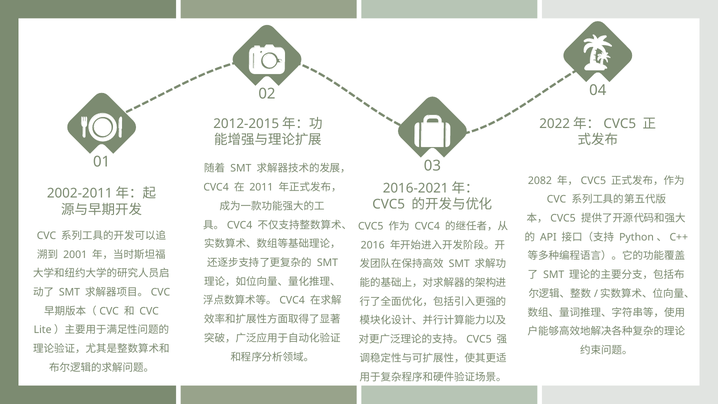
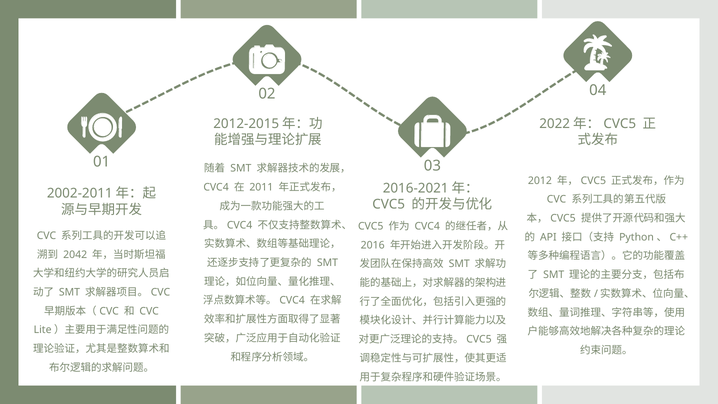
2082: 2082 -> 2012 (540, 181)
2001: 2001 -> 2042 (75, 255)
